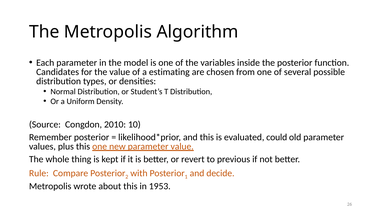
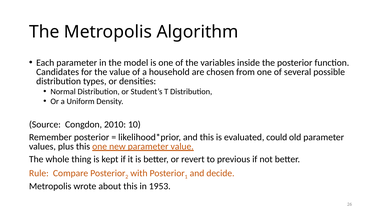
estimating: estimating -> household (169, 72)
